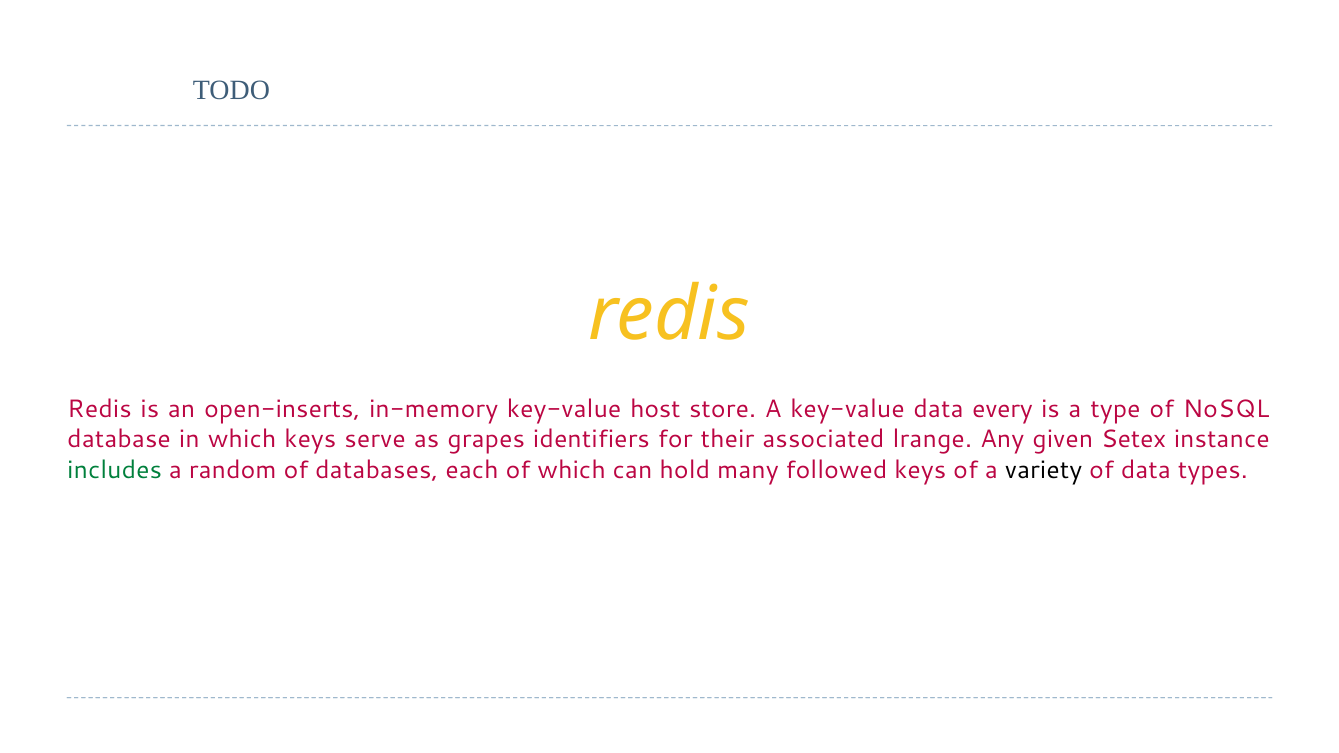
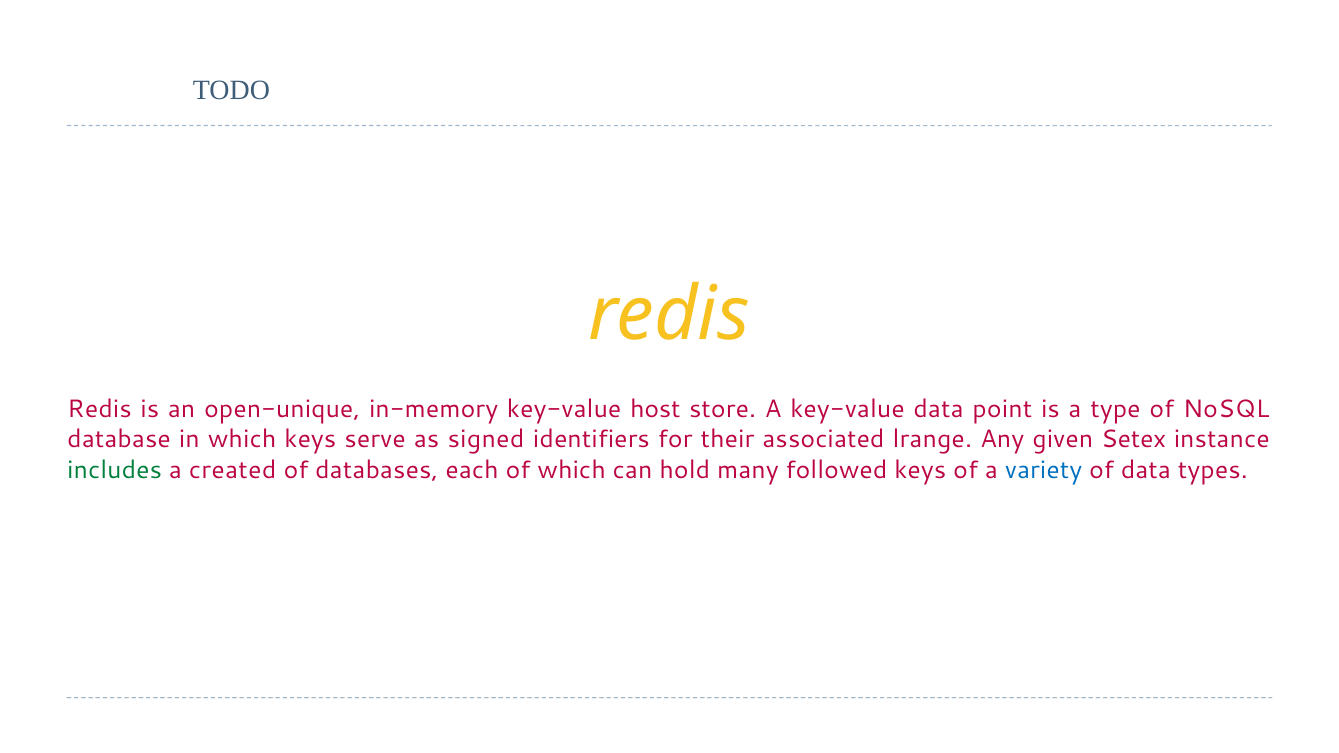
open-inserts: open-inserts -> open-unique (282, 410)
every: every -> point (1002, 410)
grapes: grapes -> signed (486, 440)
random: random -> created (233, 470)
variety colour: black -> blue (1044, 470)
